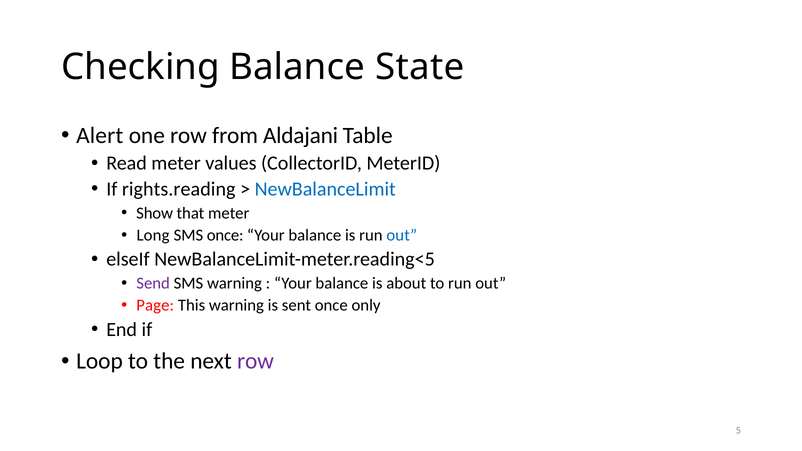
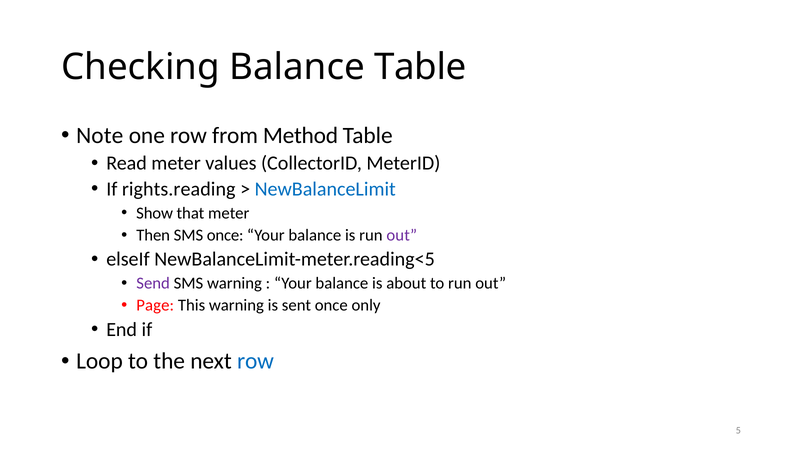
Balance State: State -> Table (420, 67)
Alert: Alert -> Note (100, 136)
Aldajani: Aldajani -> Method (300, 136)
Long: Long -> Then (153, 235)
out colour: blue -> purple (402, 235)
row colour: purple -> blue (255, 361)
